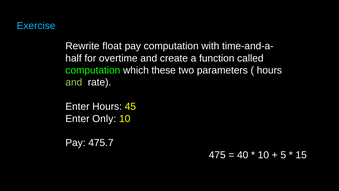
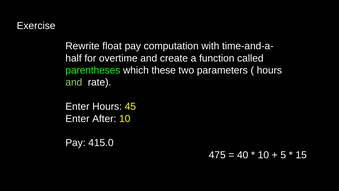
Exercise colour: light blue -> white (36, 26)
computation: computation -> parentheses (93, 70)
Only: Only -> After (104, 118)
475.7: 475.7 -> 415.0 (101, 143)
